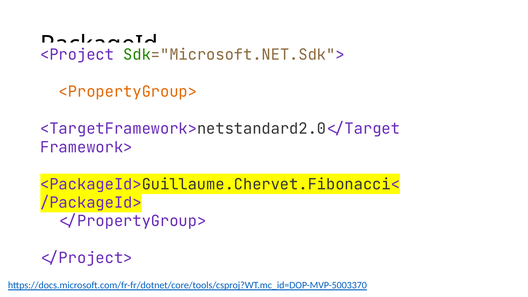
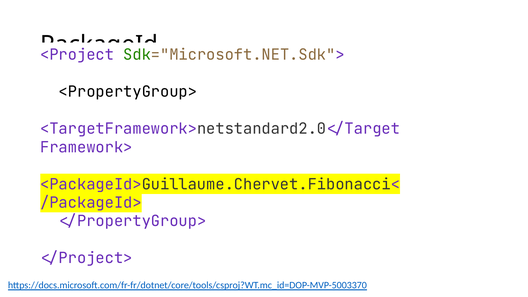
<PropertyGroup> colour: orange -> black (128, 92)
